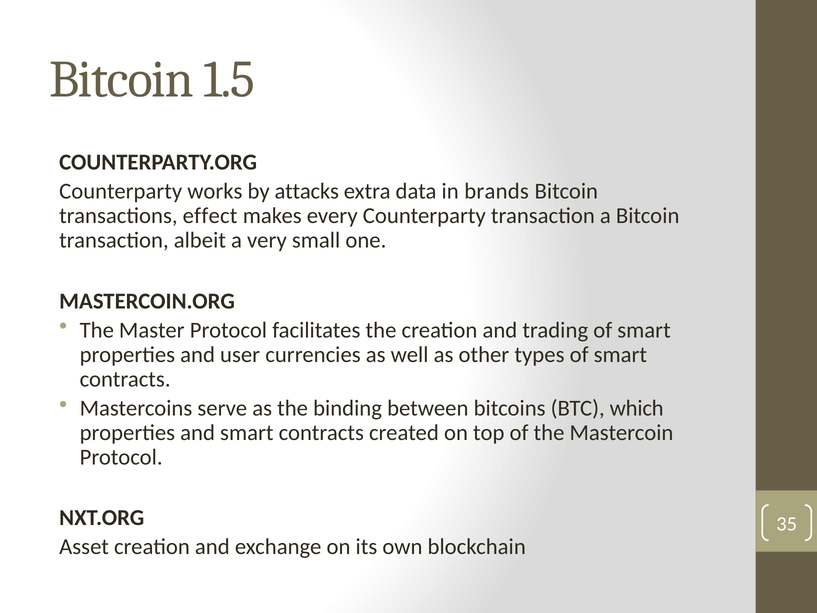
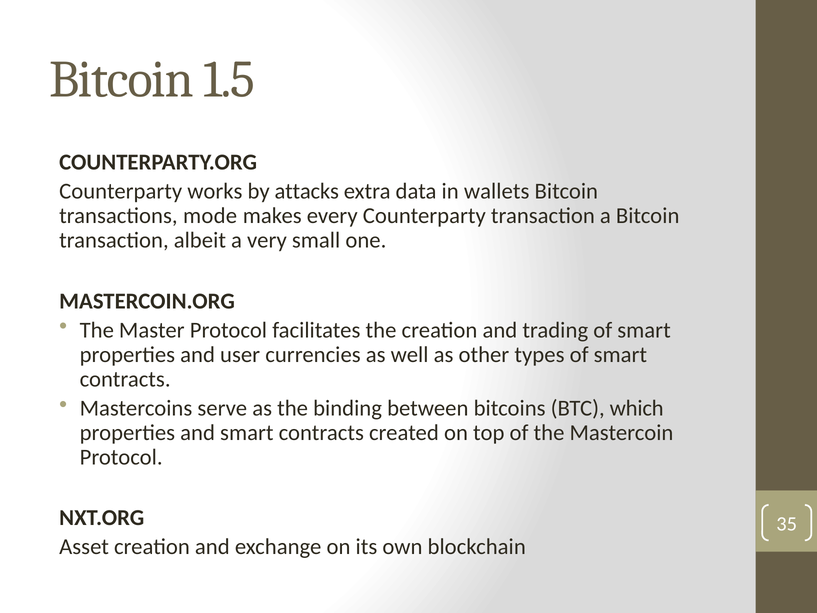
brands: brands -> wallets (497, 191)
effect: effect -> mode (210, 216)
